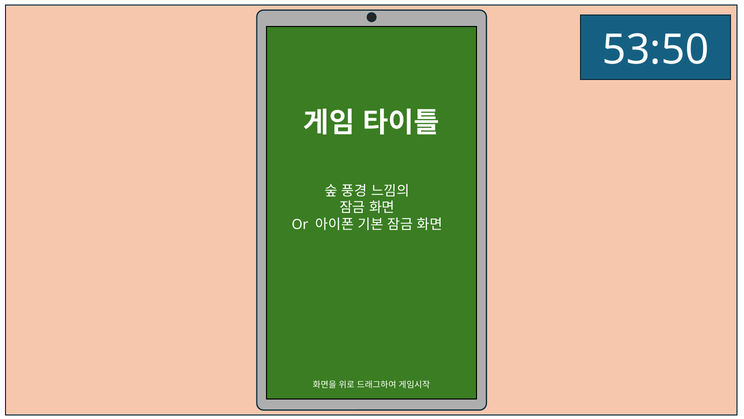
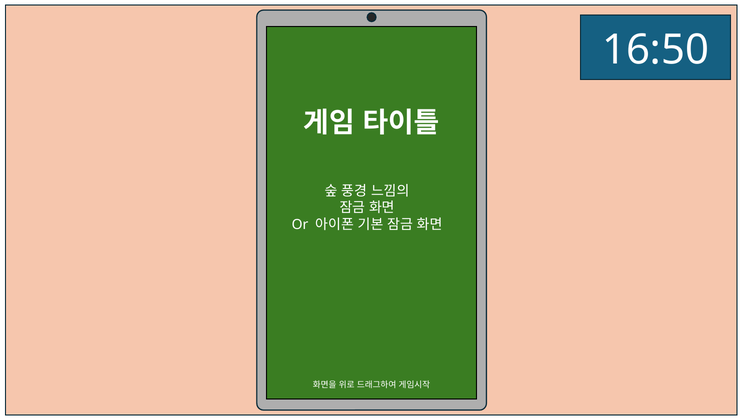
53:50: 53:50 -> 16:50 (656, 50)
